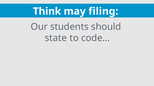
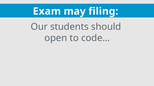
Think: Think -> Exam (47, 11)
state: state -> open (56, 38)
